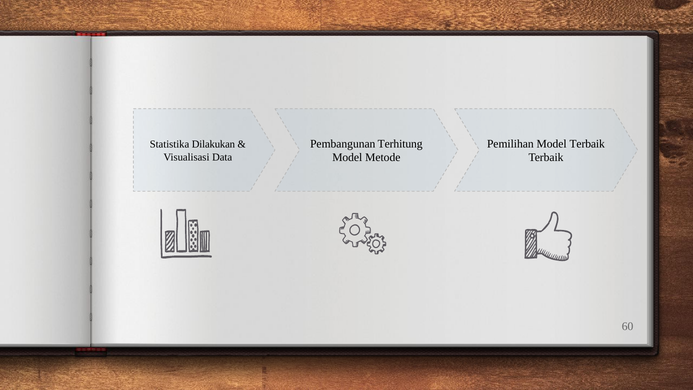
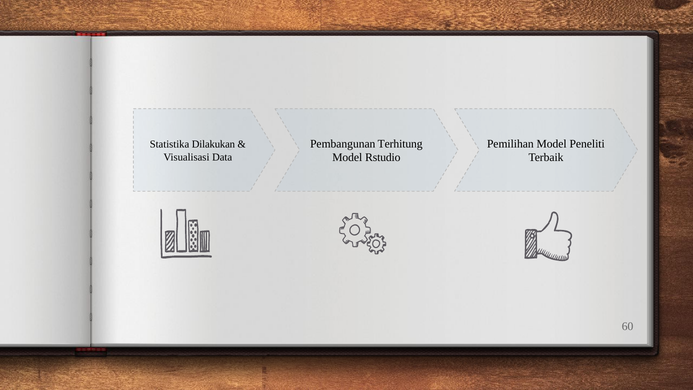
Model Terbaik: Terbaik -> Peneliti (587, 144)
Metode: Metode -> Rstudio (383, 158)
